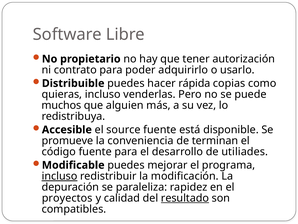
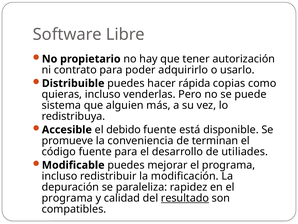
muchos: muchos -> sistema (61, 105)
source: source -> debido (124, 129)
incluso underline: present -> none (60, 176)
proyectos: proyectos -> programa (67, 198)
